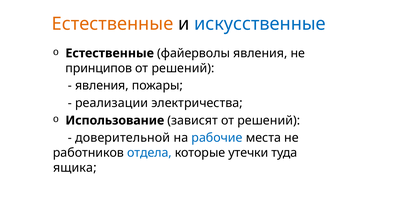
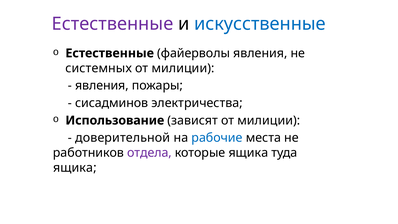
Естественные colour: orange -> purple (113, 24)
принципов: принципов -> системных (99, 68)
решений: решений -> милиции (183, 68)
реализации: реализации -> сисадминов (112, 103)
зависят от решений: решений -> милиции (269, 120)
отдела colour: blue -> purple (149, 153)
которые утечки: утечки -> ящика (248, 153)
